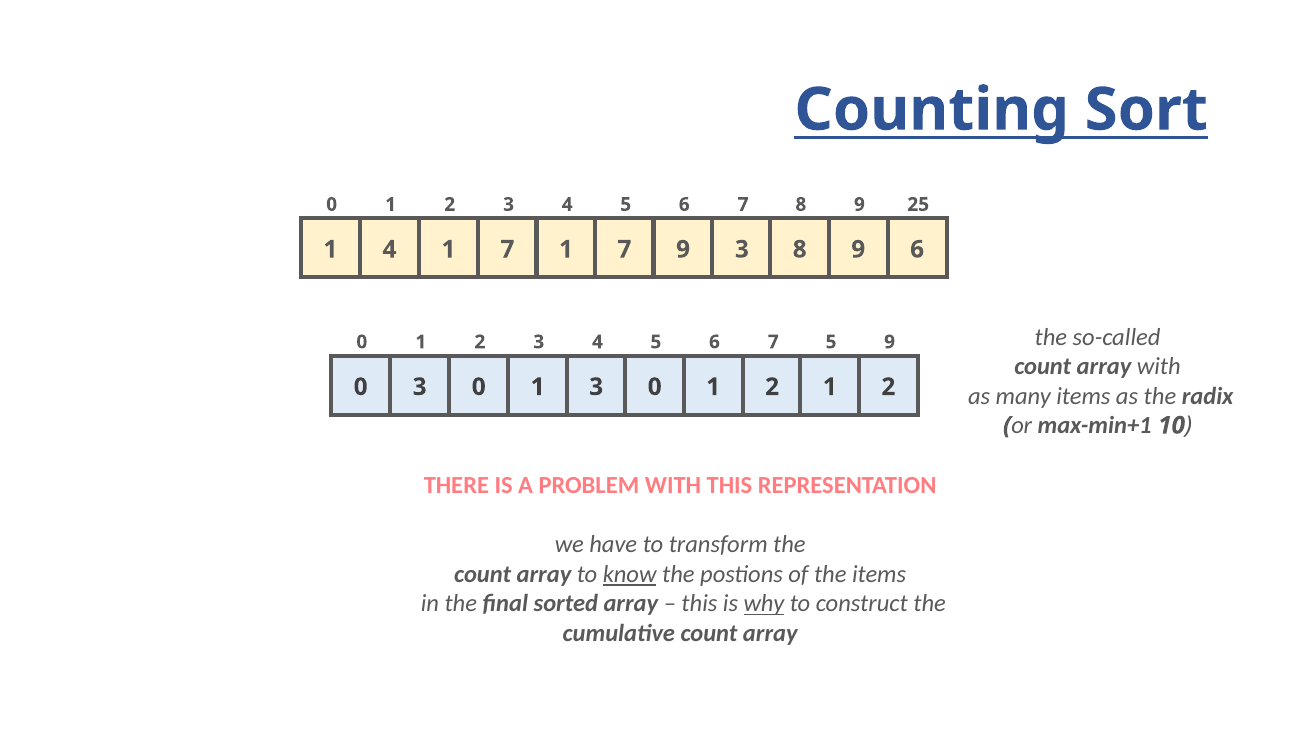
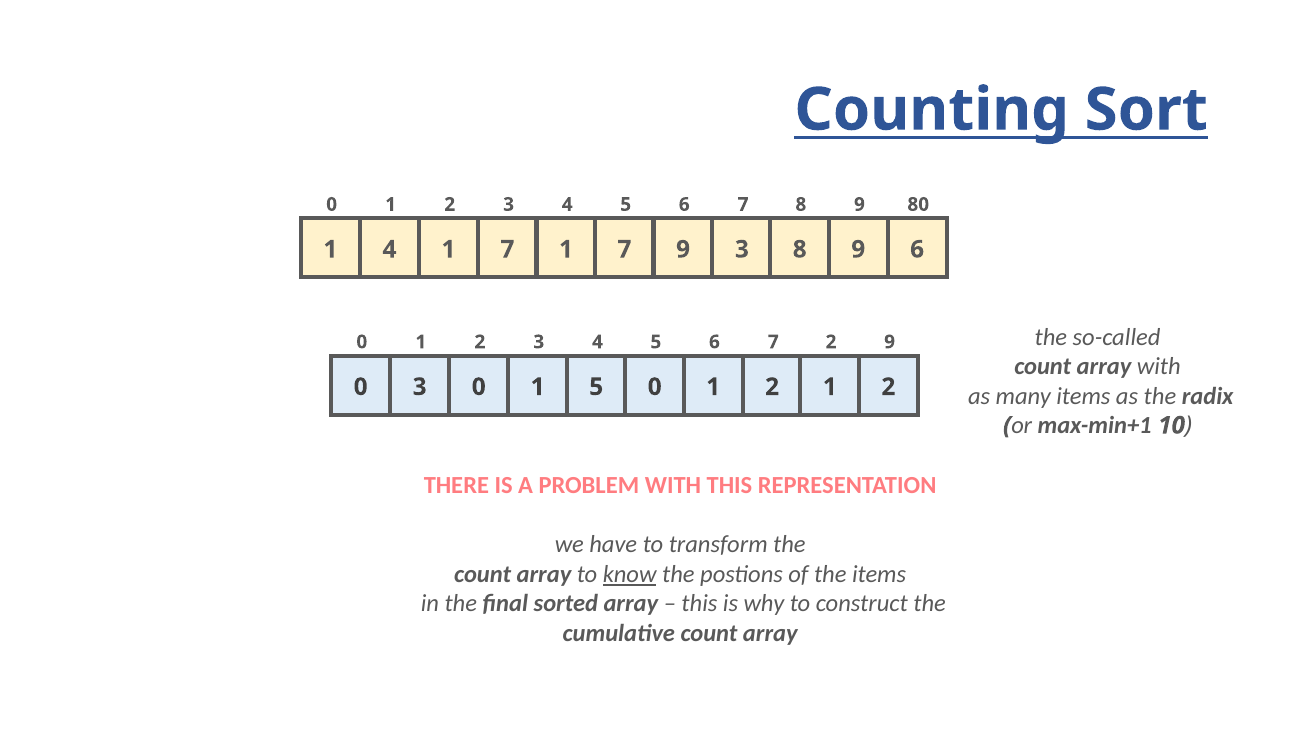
25: 25 -> 80 (918, 204)
7 5: 5 -> 2 (831, 342)
1 3: 3 -> 5 (596, 387)
why underline: present -> none (764, 604)
